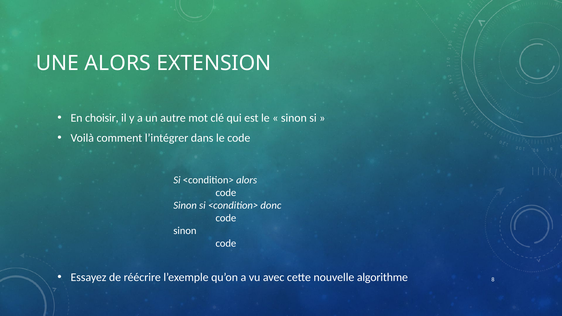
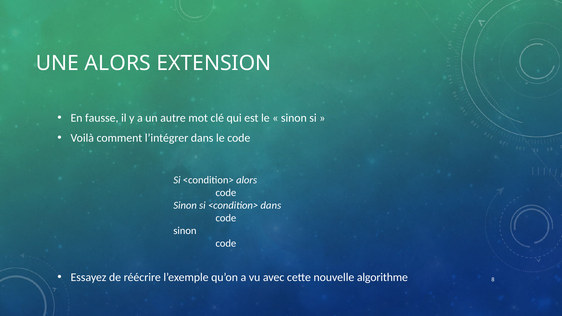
choisir: choisir -> fausse (102, 118)
<condition> donc: donc -> dans (271, 205)
